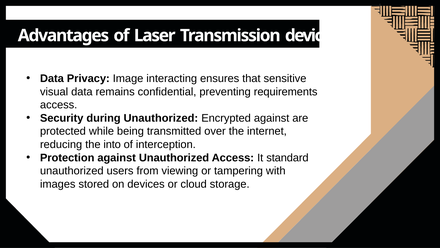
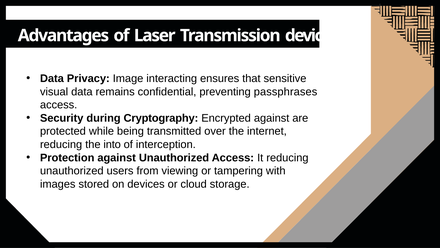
requirements: requirements -> passphrases (286, 92)
during Unauthorized: Unauthorized -> Cryptography (161, 118)
It standard: standard -> reducing (287, 158)
